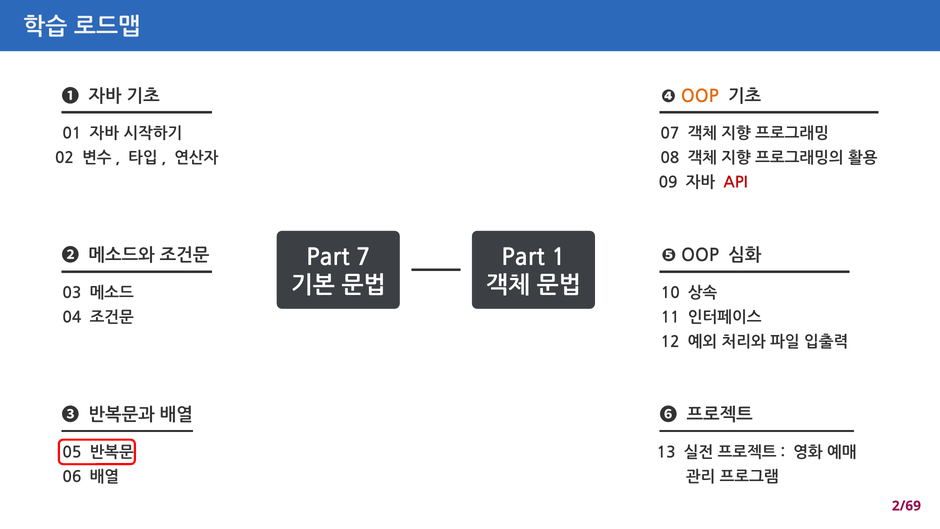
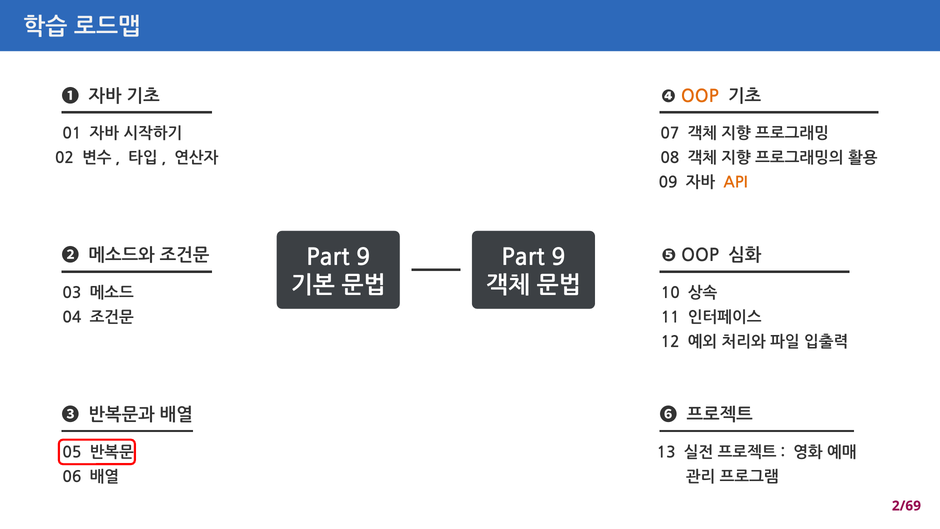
API colour: red -> orange (735, 183)
7: 7 -> 9 (363, 257)
1: 1 -> 9 (558, 257)
